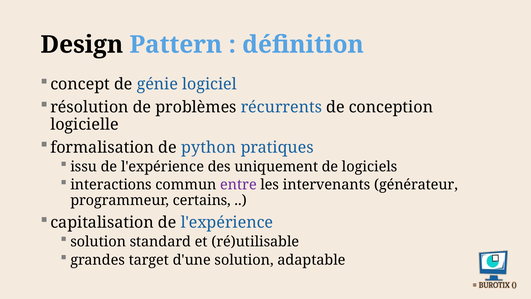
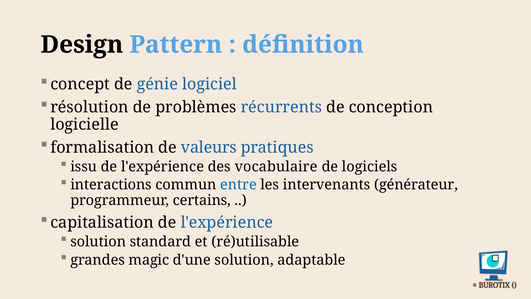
python: python -> valeurs (209, 147)
uniquement: uniquement -> vocabulaire (276, 166)
entre colour: purple -> blue (238, 185)
target: target -> magic (149, 260)
